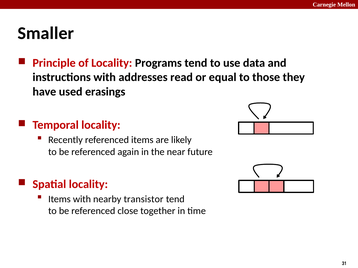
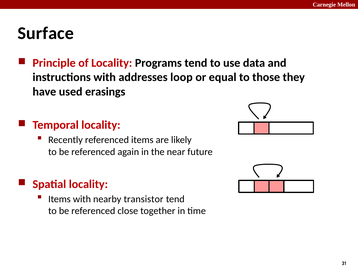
Smaller: Smaller -> Surface (46, 33)
read: read -> loop (181, 77)
